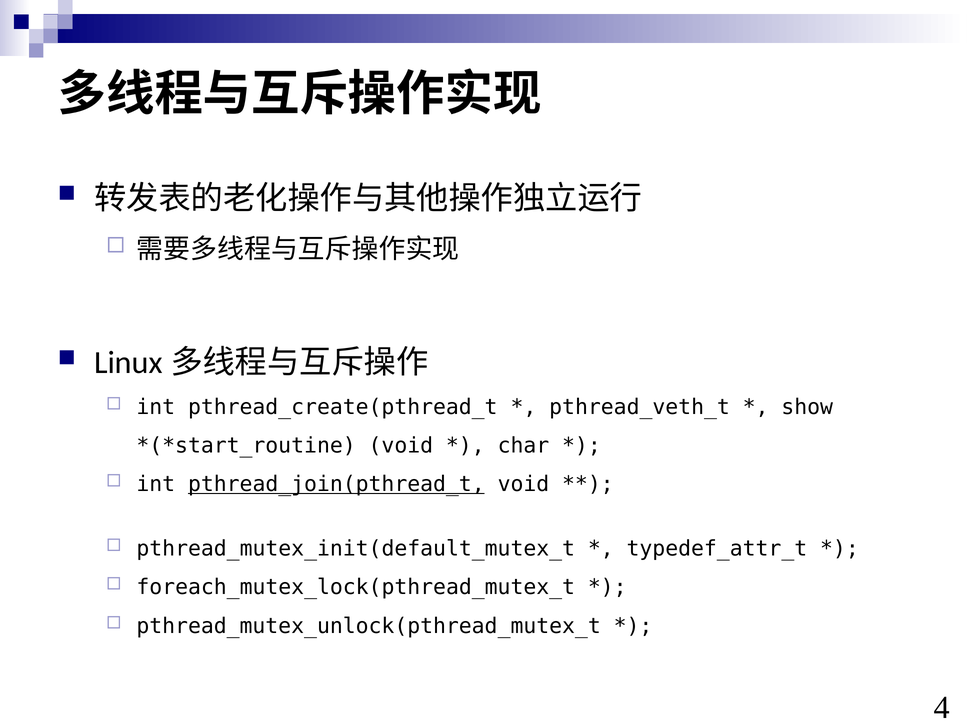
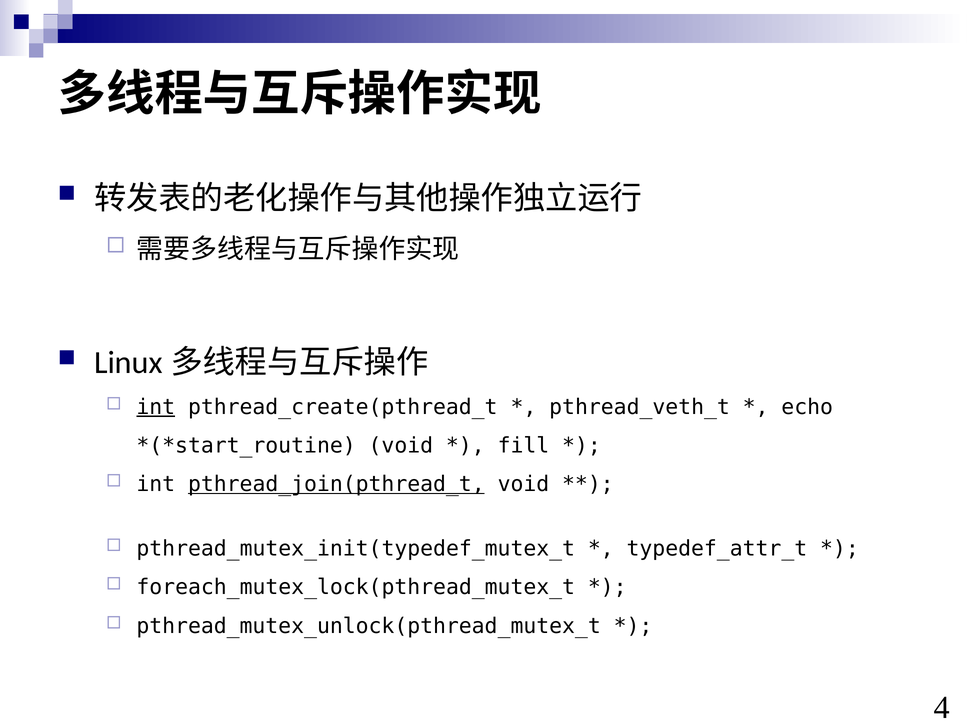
int underline: none -> present (156, 407)
show: show -> echo (807, 407)
char: char -> fill (523, 446)
pthread_mutex_init(default_mutex_t: pthread_mutex_init(default_mutex_t -> pthread_mutex_init(typedef_mutex_t (356, 549)
